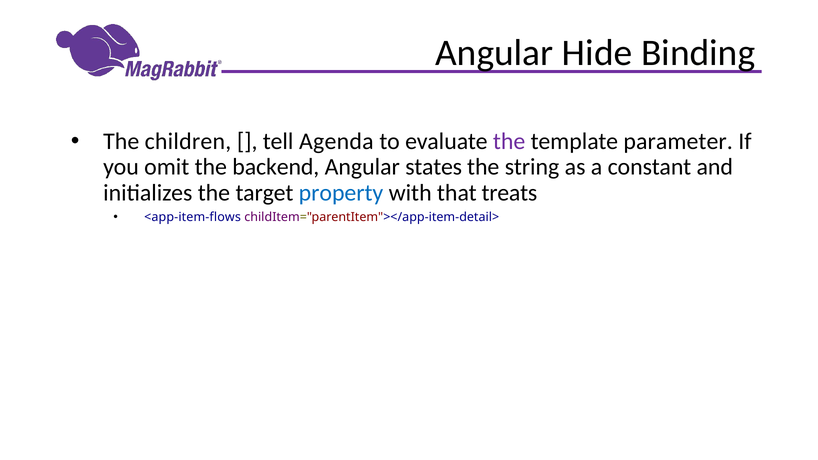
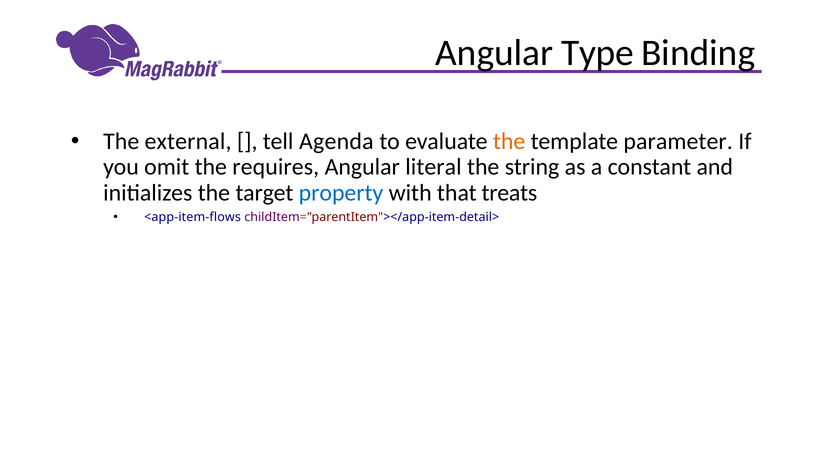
Hide: Hide -> Type (597, 53)
children: children -> external (188, 141)
the colour: purple -> orange (509, 141)
backend: backend -> requires (276, 167)
states: states -> literal (433, 167)
